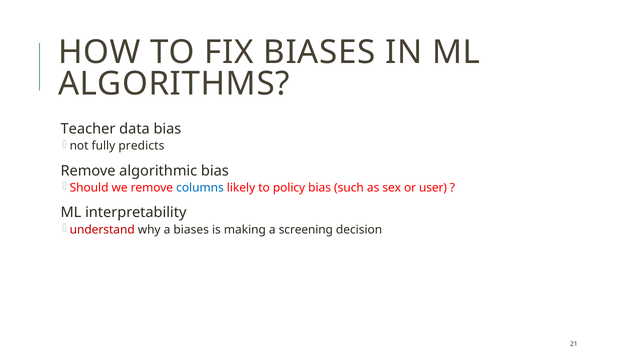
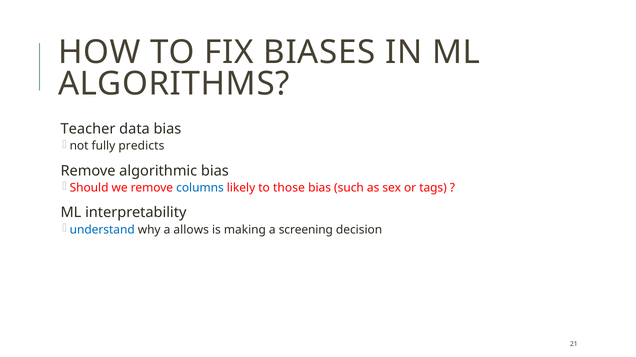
policy: policy -> those (289, 188)
user: user -> tags (433, 188)
understand colour: red -> blue (102, 230)
a biases: biases -> allows (191, 230)
